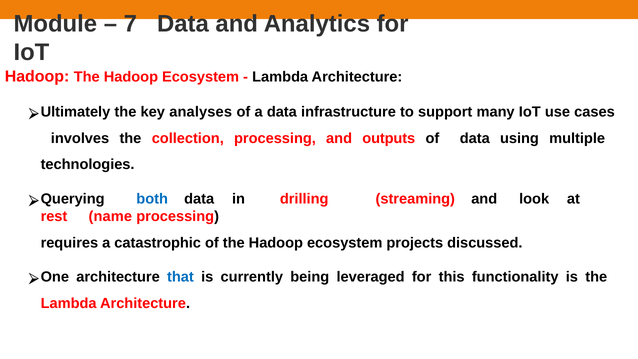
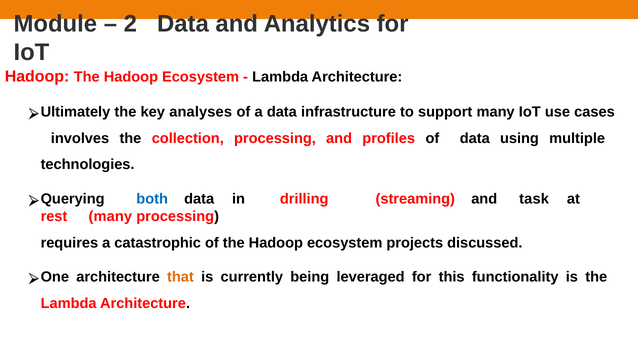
7: 7 -> 2 (130, 24)
outputs: outputs -> profiles (389, 138)
look: look -> task (534, 199)
rest name: name -> many (110, 216)
that colour: blue -> orange (180, 277)
